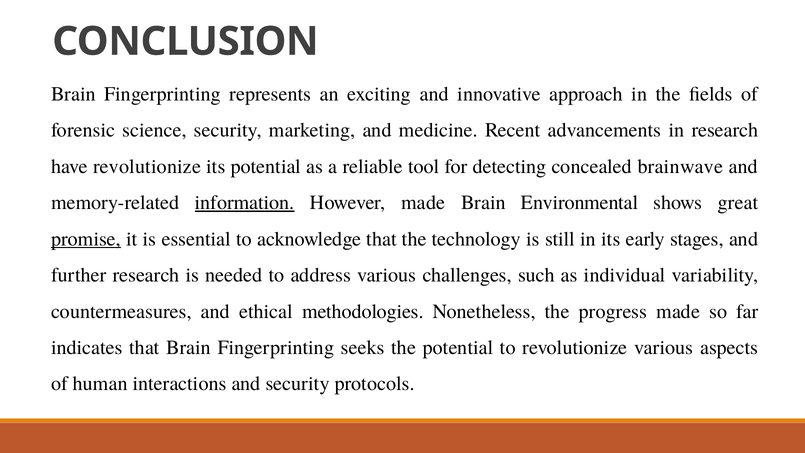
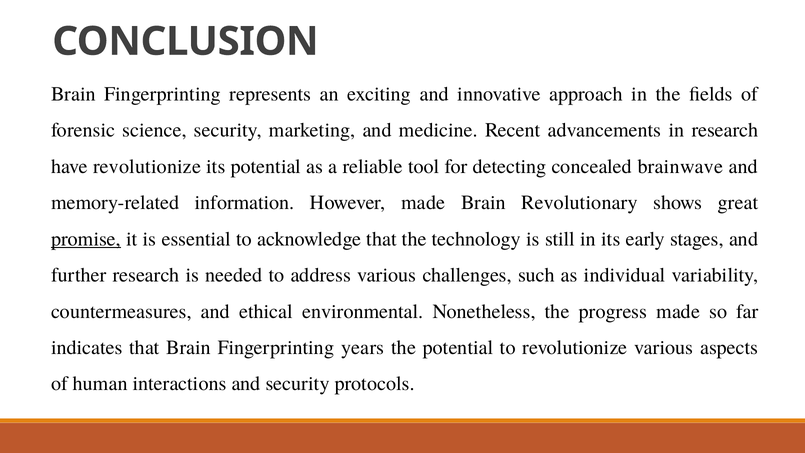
information underline: present -> none (245, 203)
Environmental: Environmental -> Revolutionary (579, 203)
methodologies: methodologies -> environmental (363, 311)
seeks: seeks -> years (363, 347)
